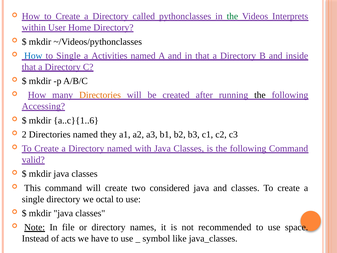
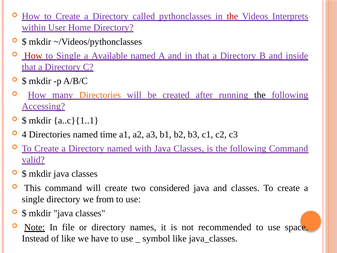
the colour: green -> red (232, 16)
How colour: blue -> red (33, 56)
Activities: Activities -> Available (109, 56)
a..c}{1..6: a..c}{1..6 -> a..c}{1..1 (76, 120)
2: 2 -> 4 (24, 134)
they: they -> time (108, 134)
octal: octal -> from (105, 199)
of acts: acts -> like (68, 238)
